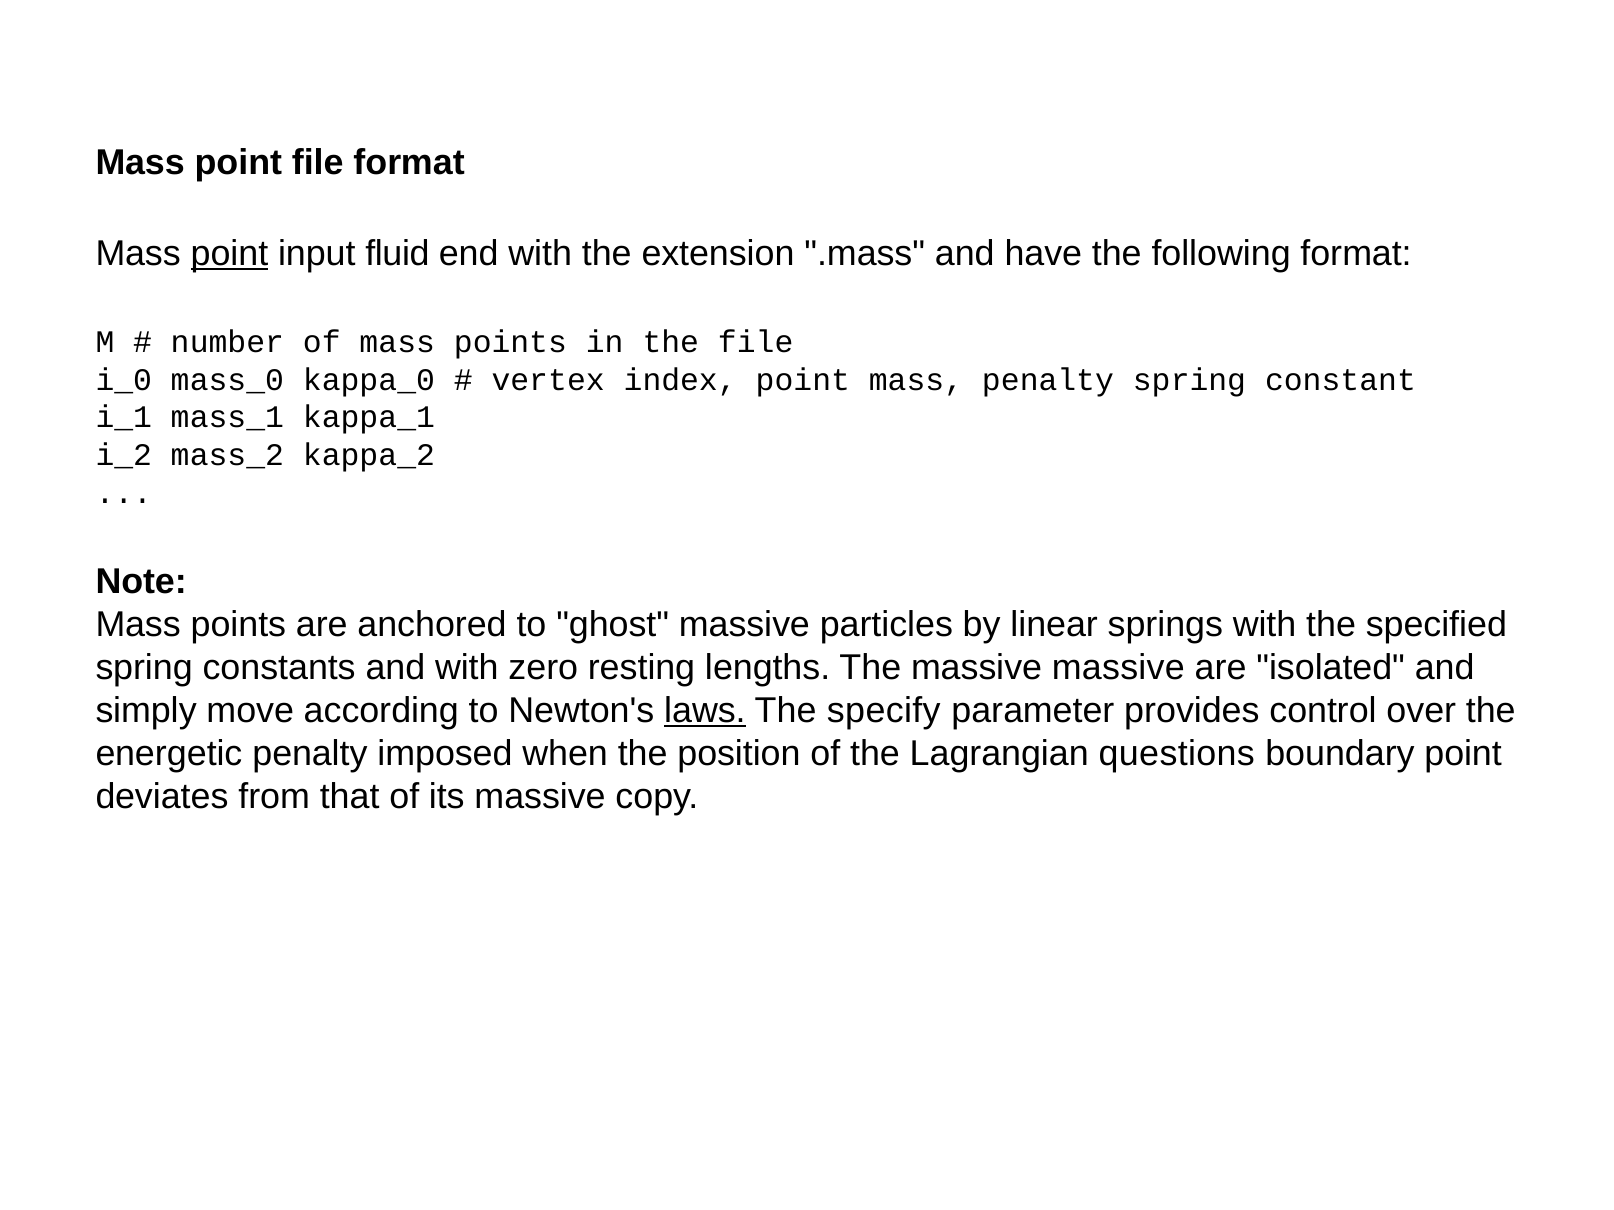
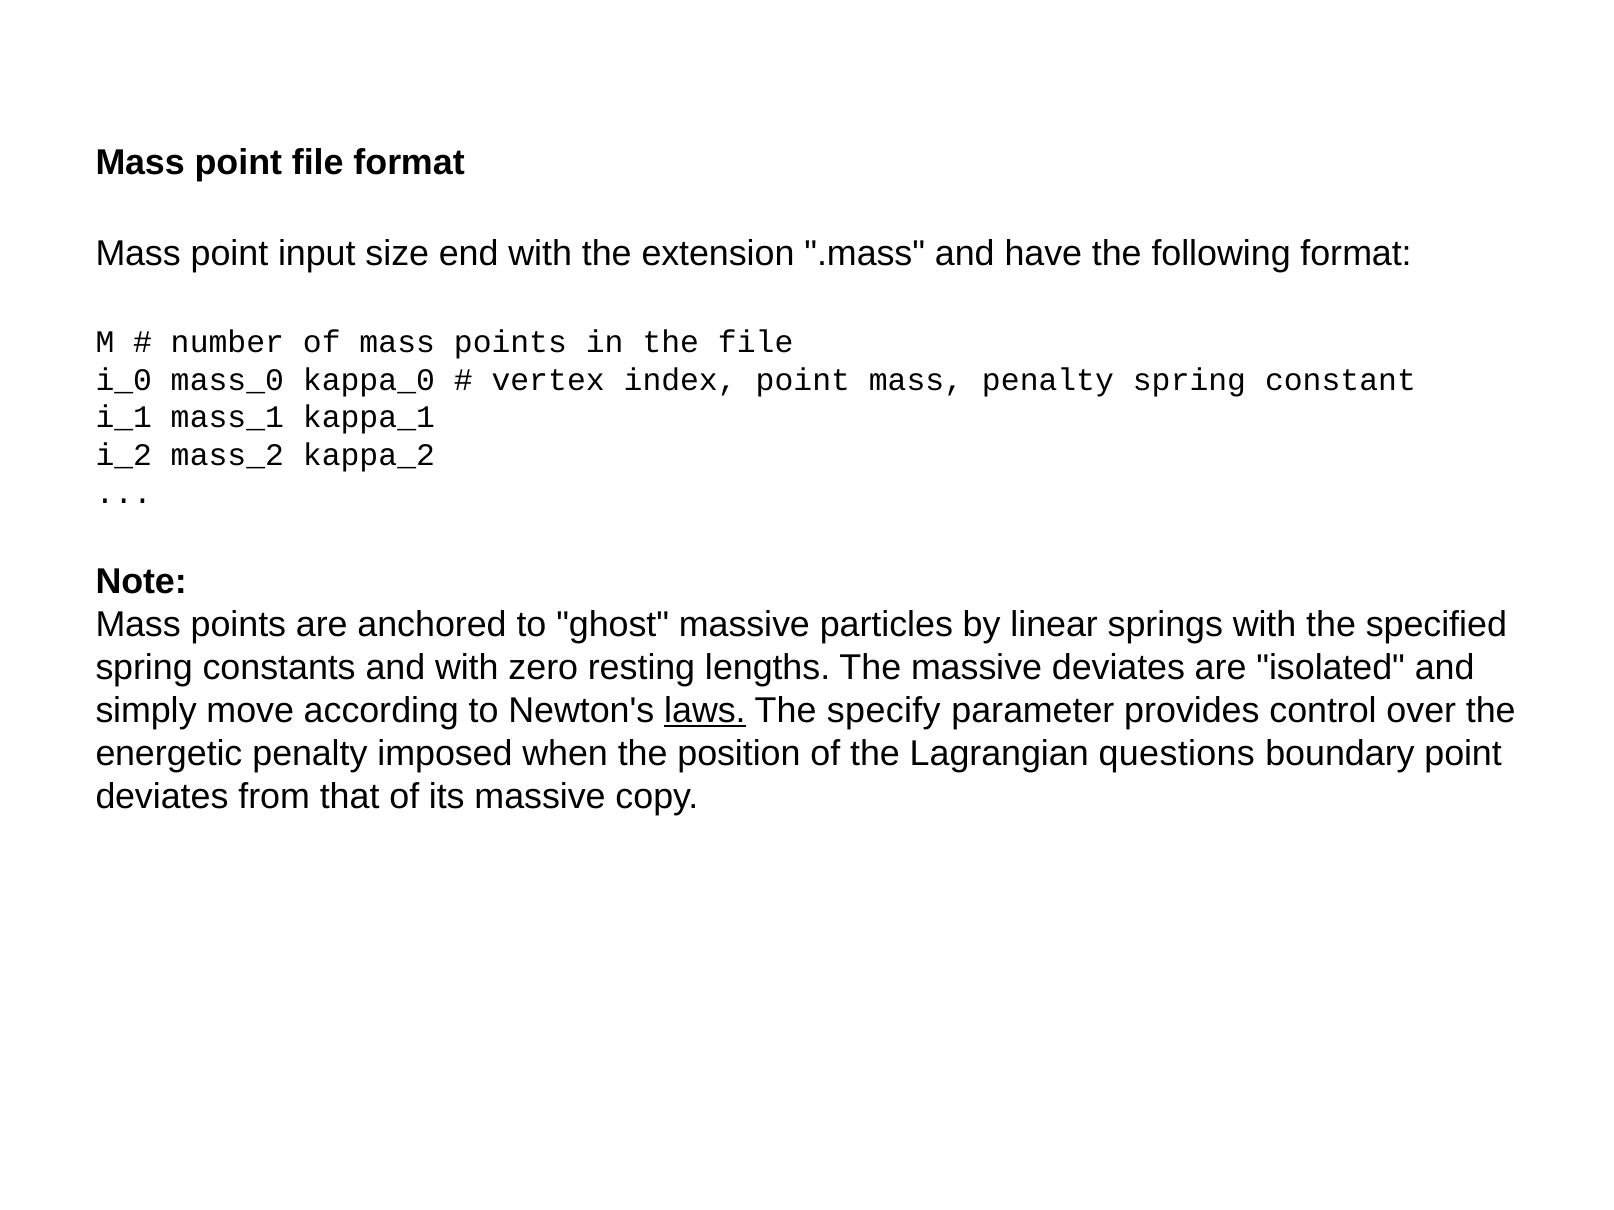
point underline: present -> none (229, 254)
fluid: fluid -> size (397, 254)
massive massive: massive -> deviates (1118, 668)
